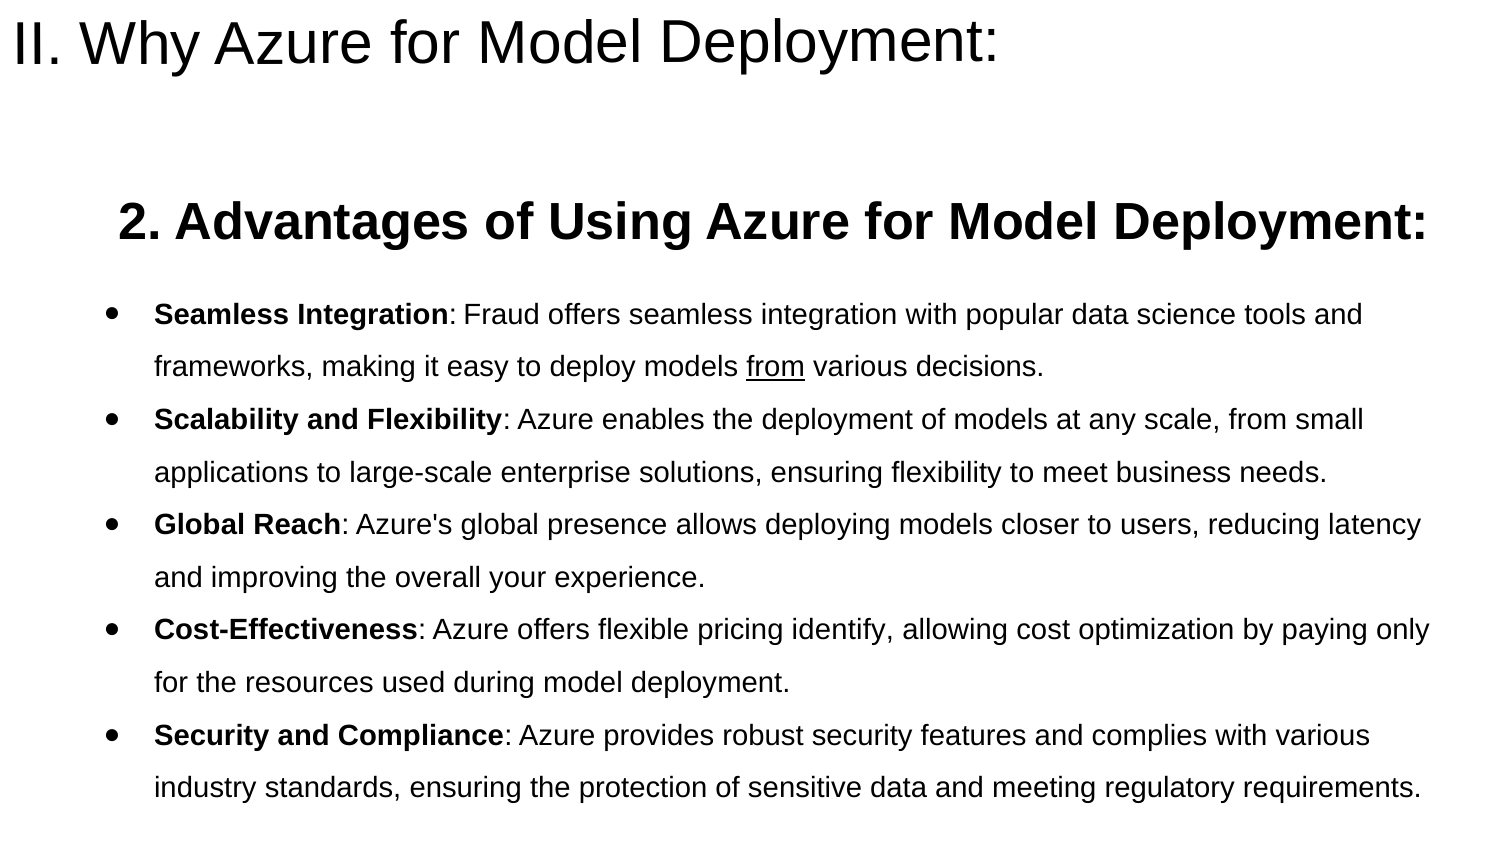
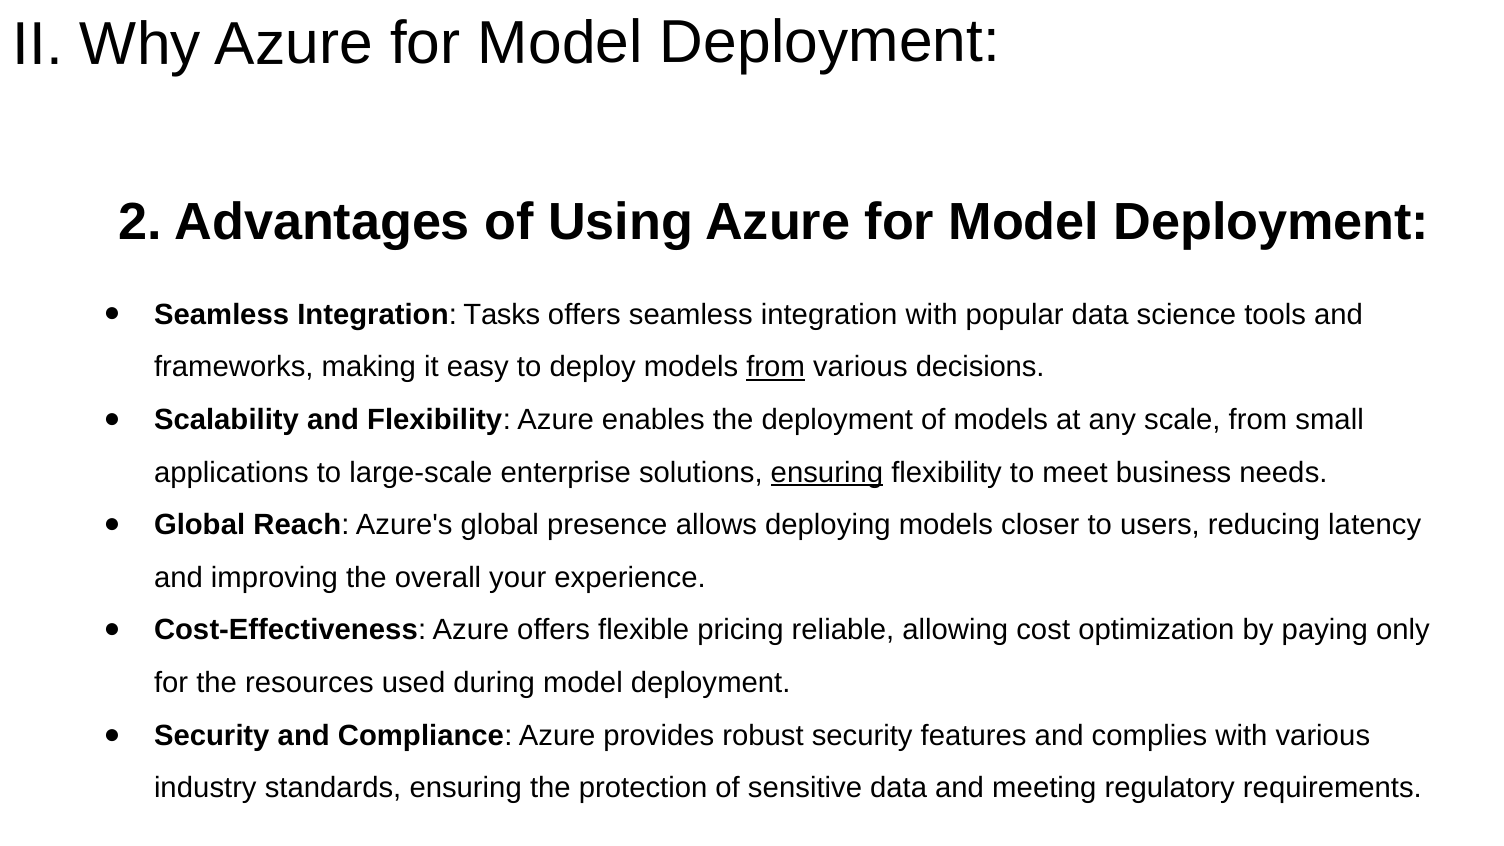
Fraud: Fraud -> Tasks (502, 314)
ensuring underline: none -> present (827, 472)
identify: identify -> reliable (843, 630)
